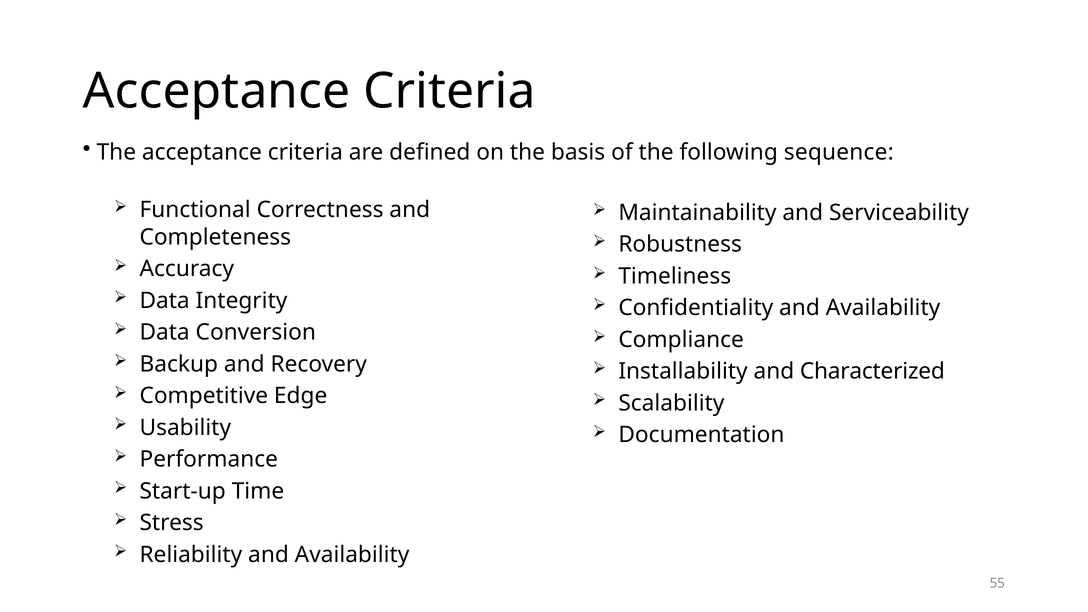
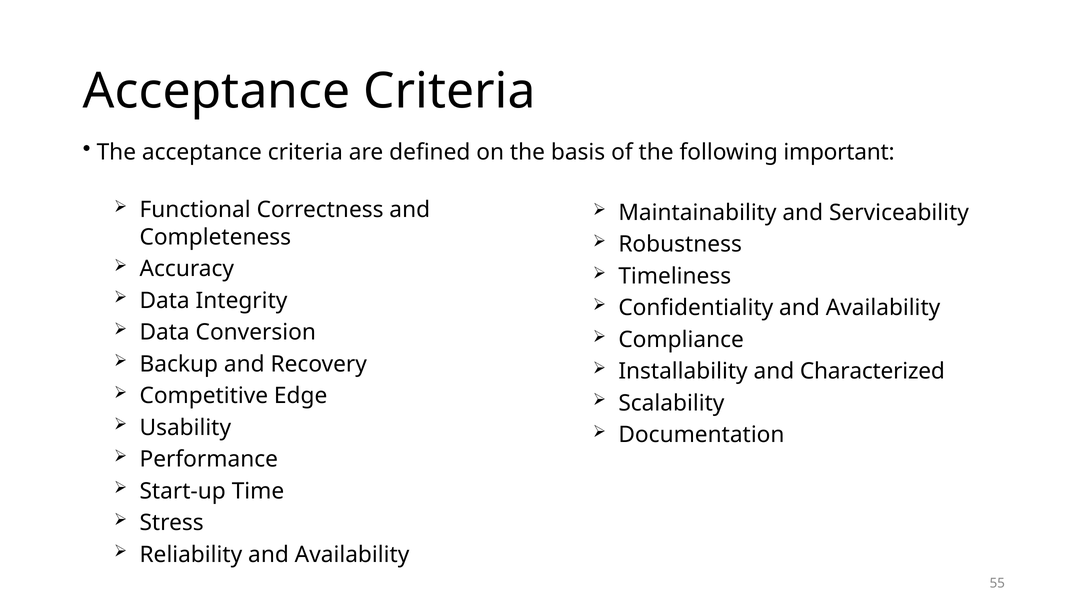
sequence: sequence -> important (839, 152)
